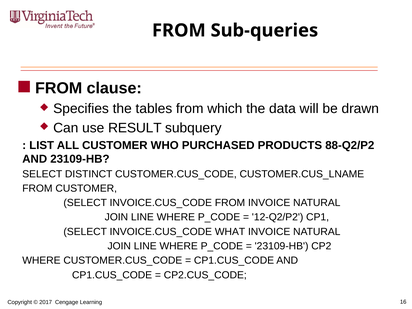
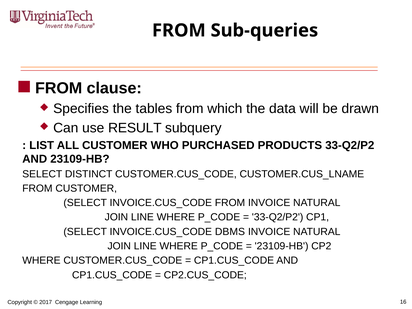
PRODUCTS 88-Q2/P2: 88-Q2/P2 -> 33-Q2/P2 (350, 145)
12-Q2/P2: 12-Q2/P2 -> 33-Q2/P2 (278, 217)
WHAT: WHAT -> DBMS (230, 232)
